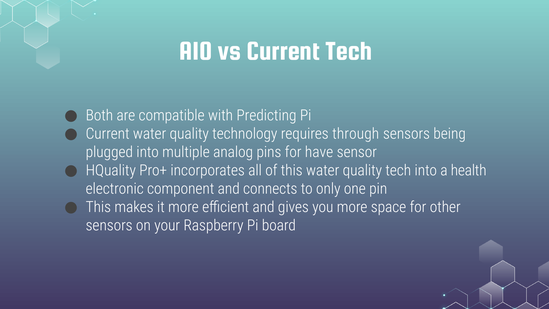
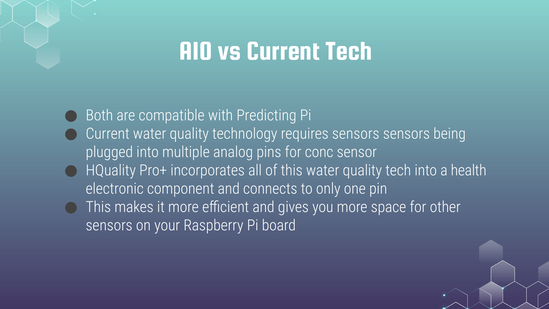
requires through: through -> sensors (356, 134)
have: have -> conc (319, 152)
